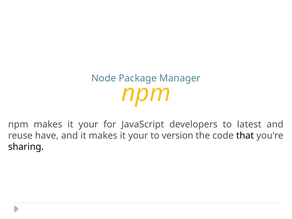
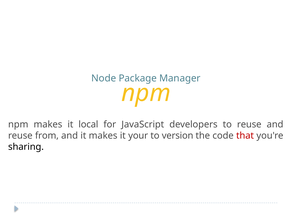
npm makes it your: your -> local (88, 124)
to latest: latest -> reuse (249, 124)
have: have -> from (47, 136)
that colour: black -> red (245, 136)
